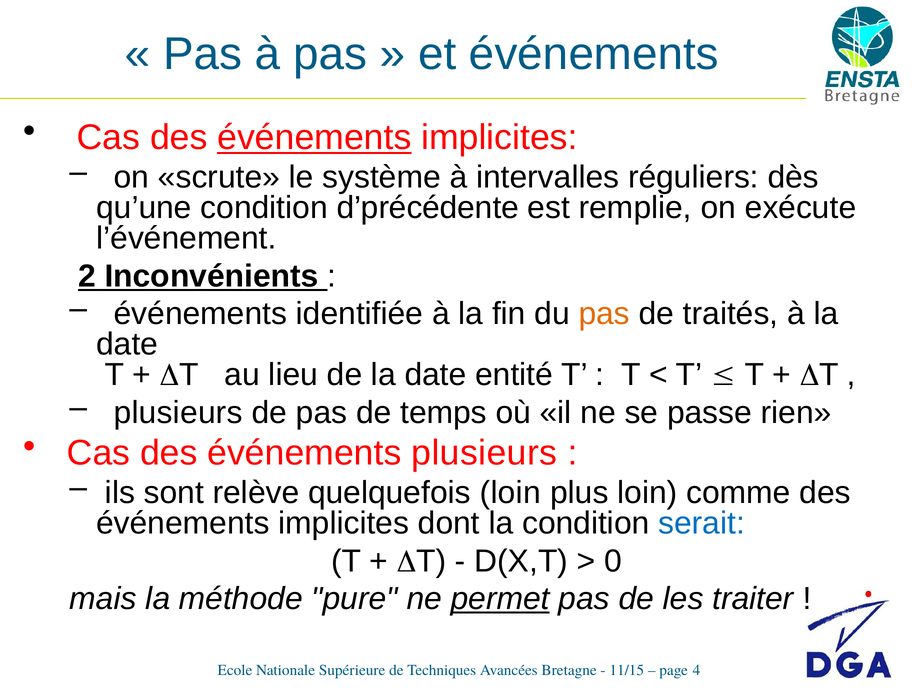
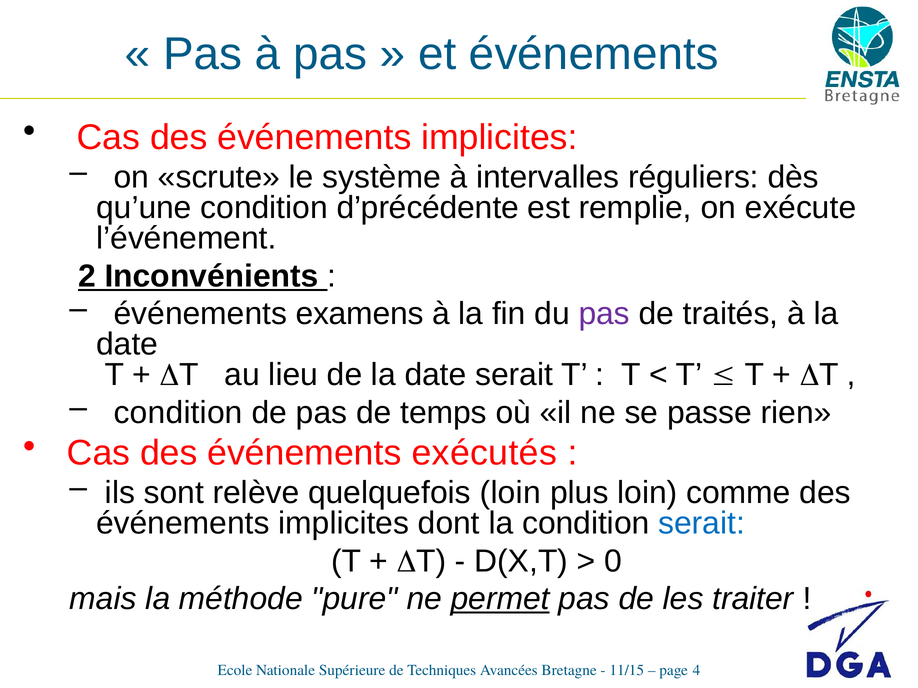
événements underline: present -> none (314, 138)
identifiée: identifiée -> examens (360, 314)
pas colour: orange -> purple (604, 314)
date entité: entité -> serait (514, 375)
plusieurs: plusieurs -> condition (178, 413)
événements plusieurs: plusieurs -> exécutés (484, 453)
